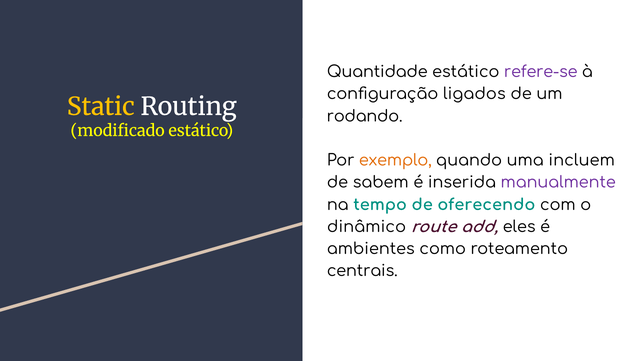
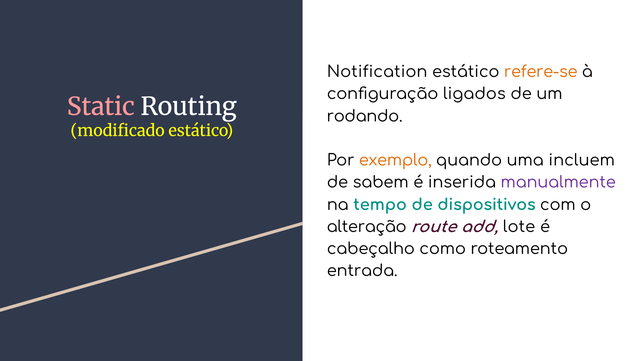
Quantidade: Quantidade -> Notification (377, 72)
refere-se colour: purple -> orange (541, 72)
Static colour: yellow -> pink (101, 107)
oferecendo: oferecendo -> dispositivos (487, 205)
dinâmico: dinâmico -> alteração (367, 227)
eles: eles -> lote (519, 227)
ambientes: ambientes -> cabeçalho (371, 249)
centrais: centrais -> entrada (362, 271)
